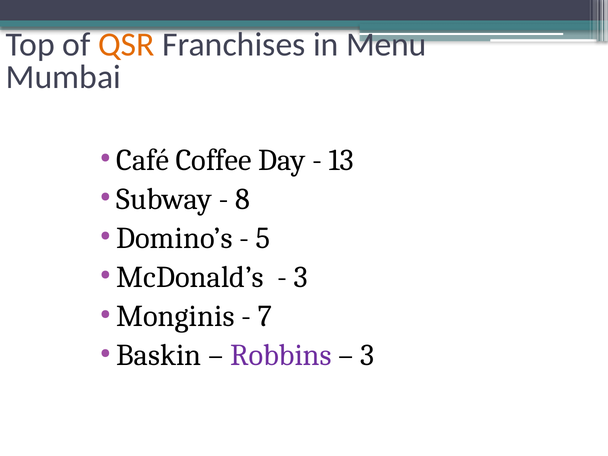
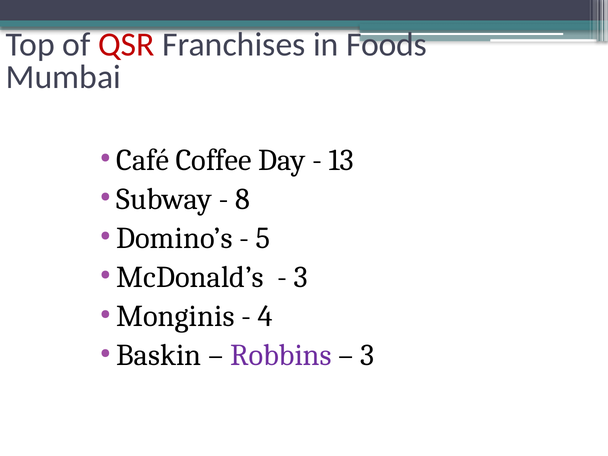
QSR colour: orange -> red (126, 45)
Menu: Menu -> Foods (386, 45)
7: 7 -> 4 (265, 316)
